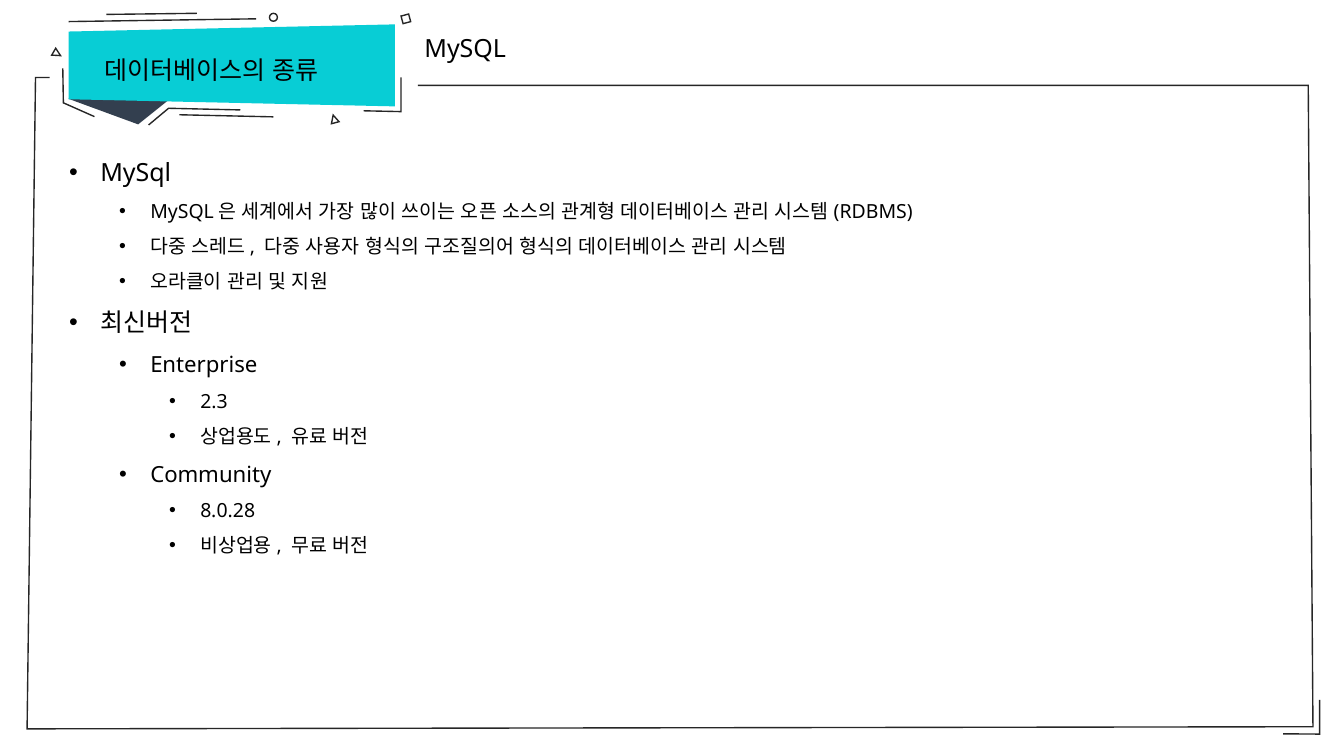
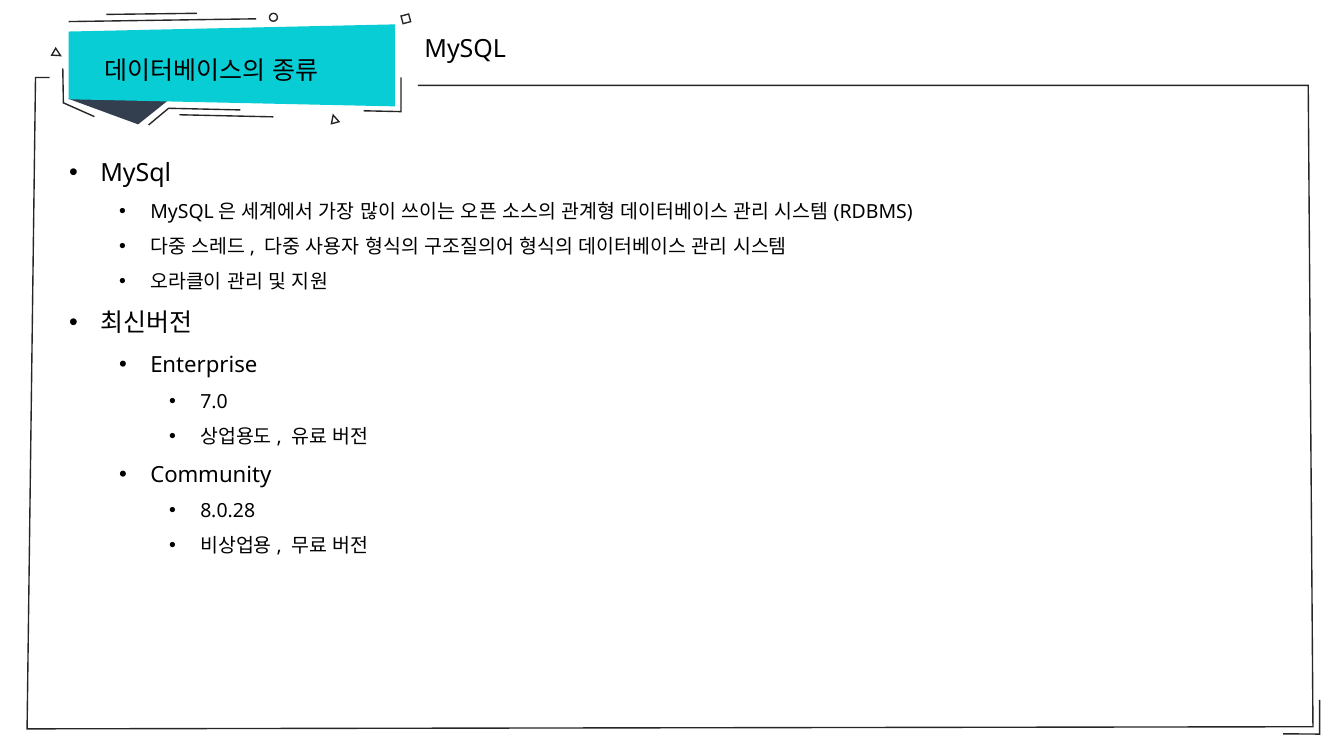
2.3: 2.3 -> 7.0 (214, 402)
